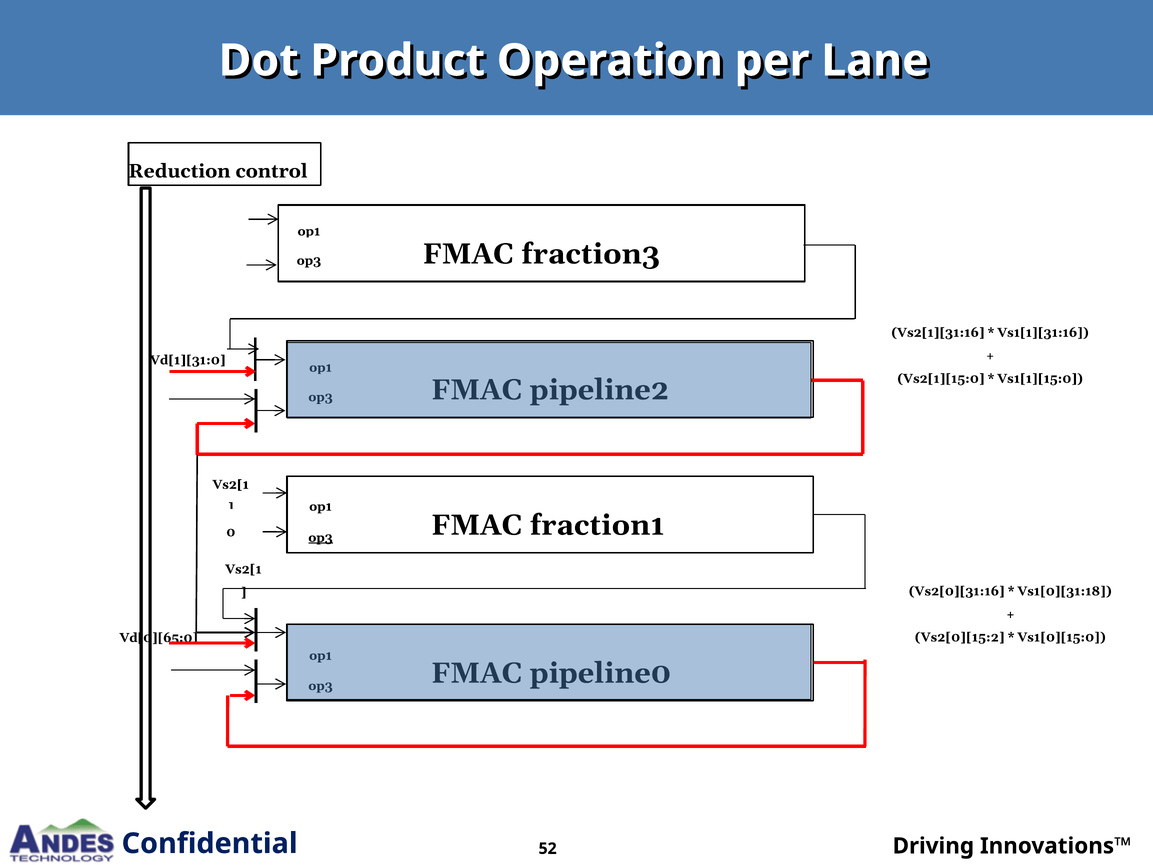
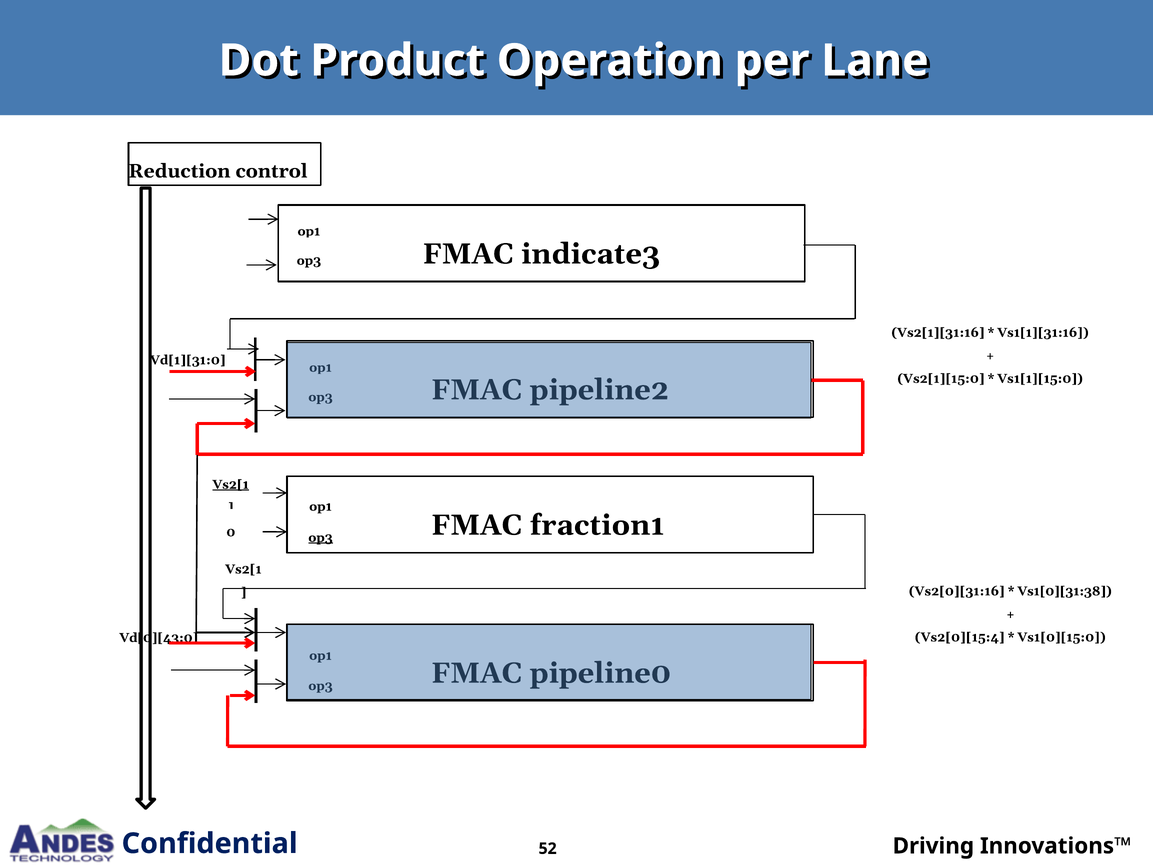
fraction3: fraction3 -> indicate3 (591, 254)
Vs2[1 underline: none -> present (231, 484)
Vs1[0][31:18: Vs1[0][31:18 -> Vs1[0][31:38 (1065, 591)
Vs2[0][15:2: Vs2[0][15:2 -> Vs2[0][15:4 (960, 637)
Vd[0][65:0: Vd[0][65:0 -> Vd[0][43:0 (159, 638)
